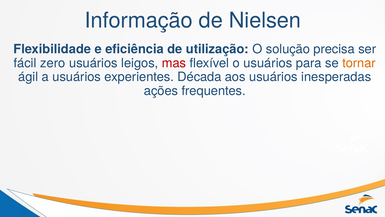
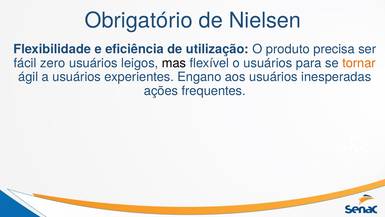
Informação: Informação -> Obrigatório (139, 21)
solução: solução -> produto (288, 49)
mas colour: red -> black (174, 63)
Década: Década -> Engano (199, 77)
